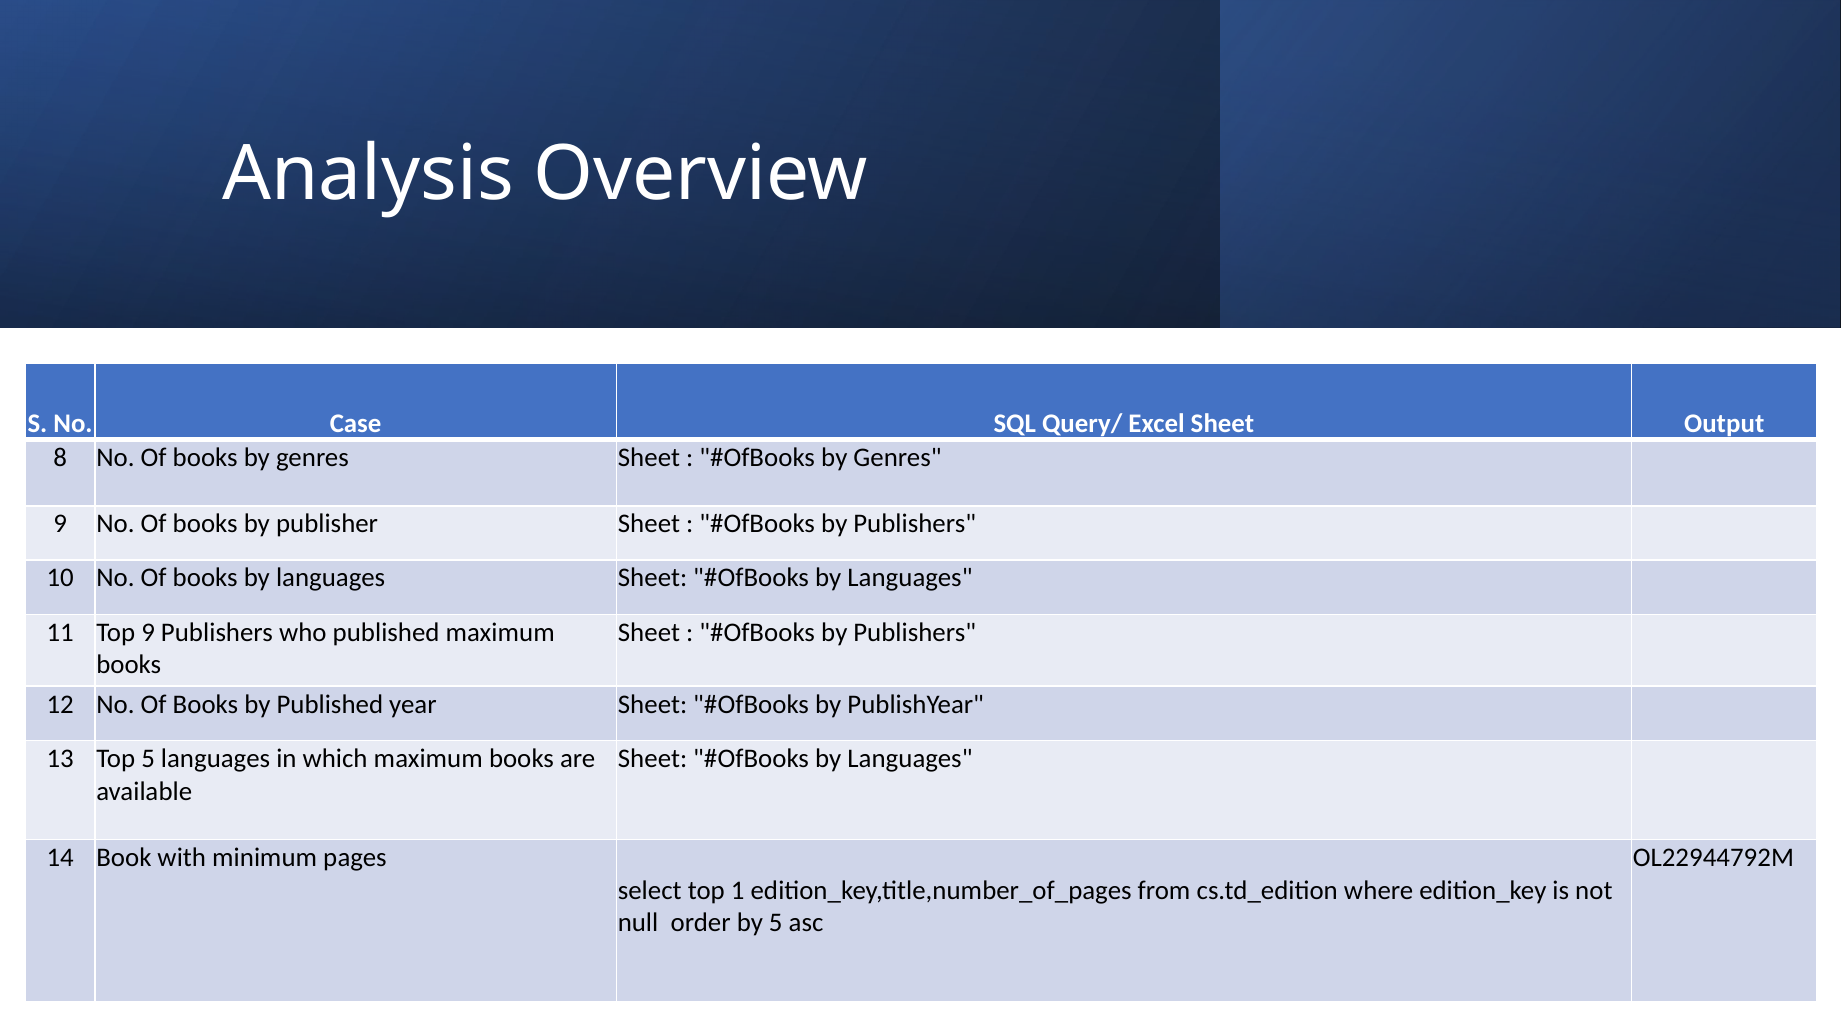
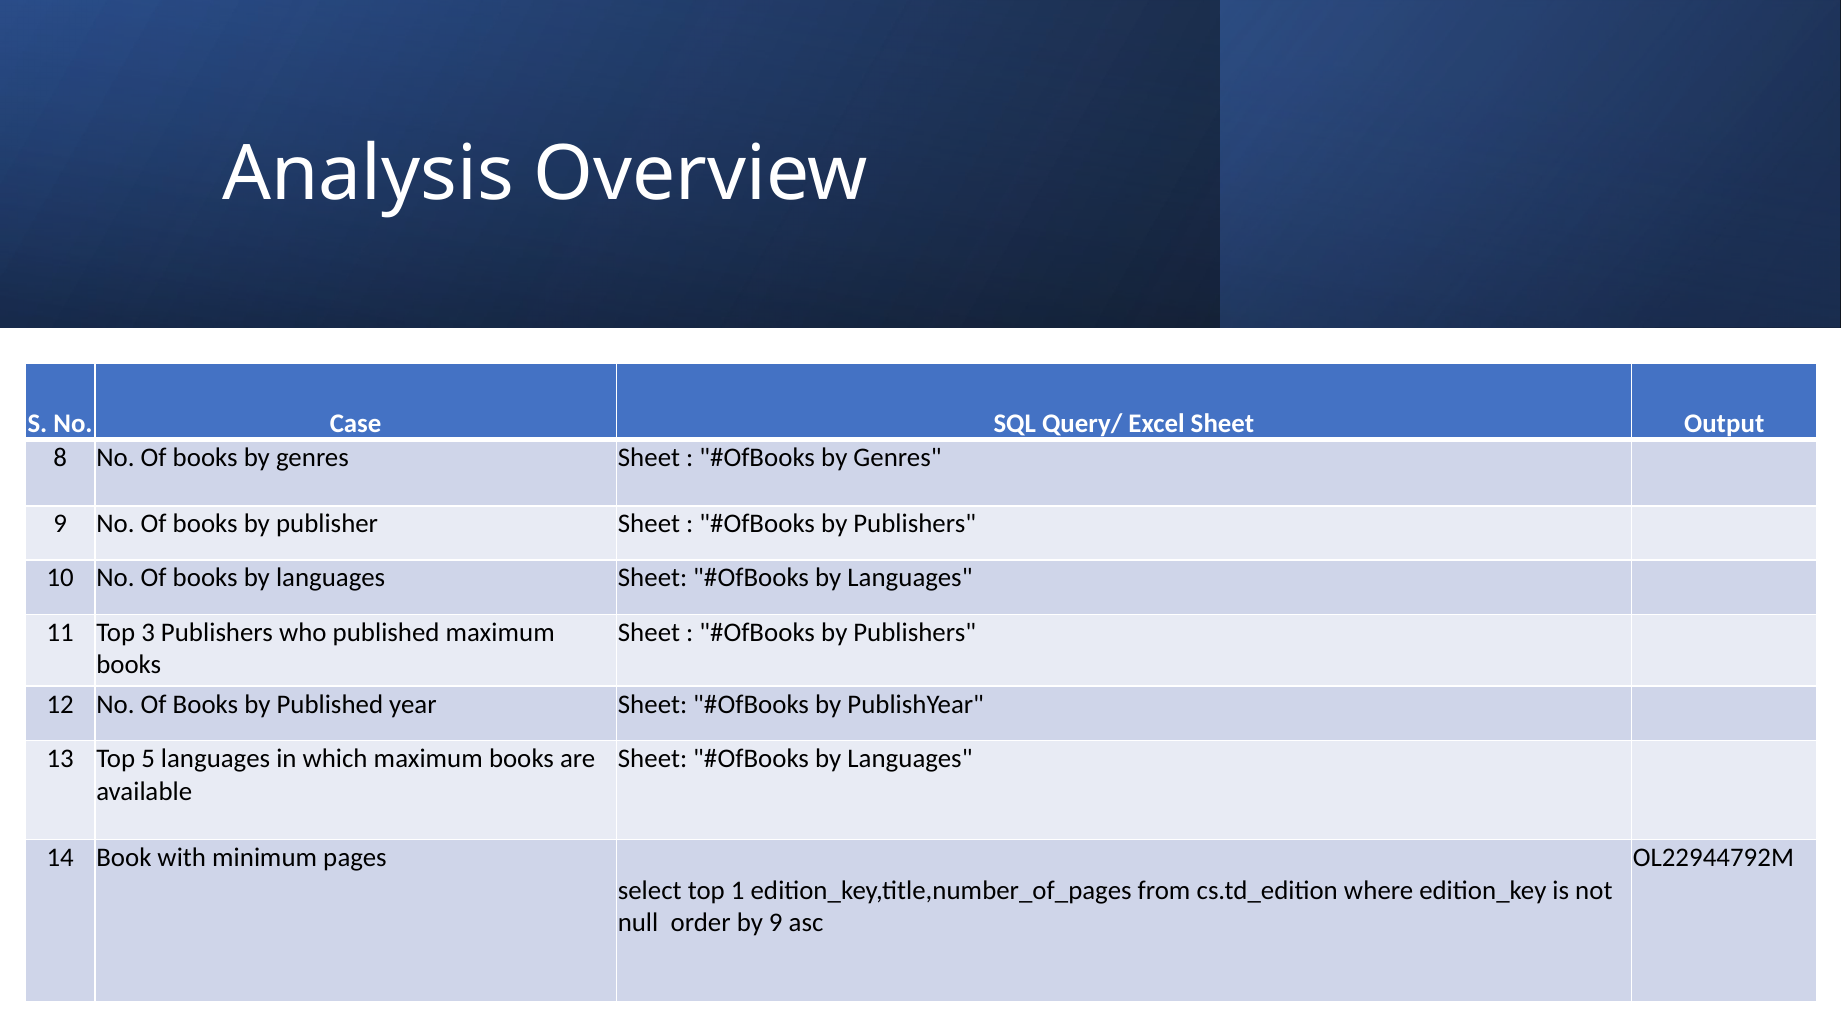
Top 9: 9 -> 3 (148, 633)
by 5: 5 -> 9 (776, 923)
